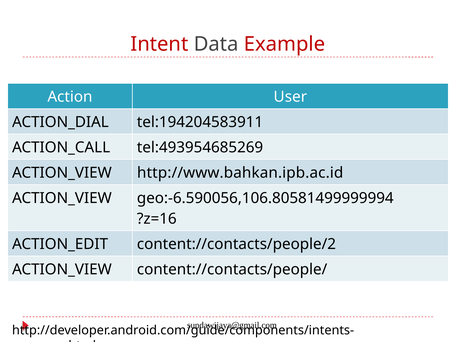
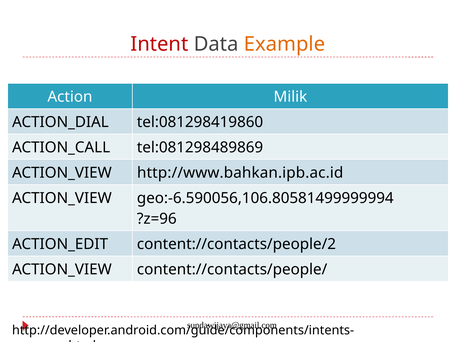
Example colour: red -> orange (285, 44)
User: User -> Milik (290, 97)
tel:194204583911: tel:194204583911 -> tel:081298419860 (200, 122)
tel:493954685269: tel:493954685269 -> tel:081298489869 (200, 147)
?z=16: ?z=16 -> ?z=96 (157, 219)
